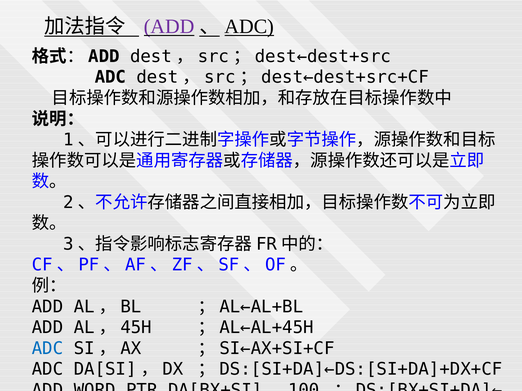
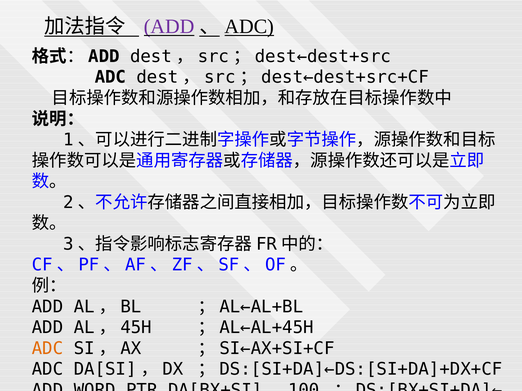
ADC colour: blue -> orange (48, 349)
